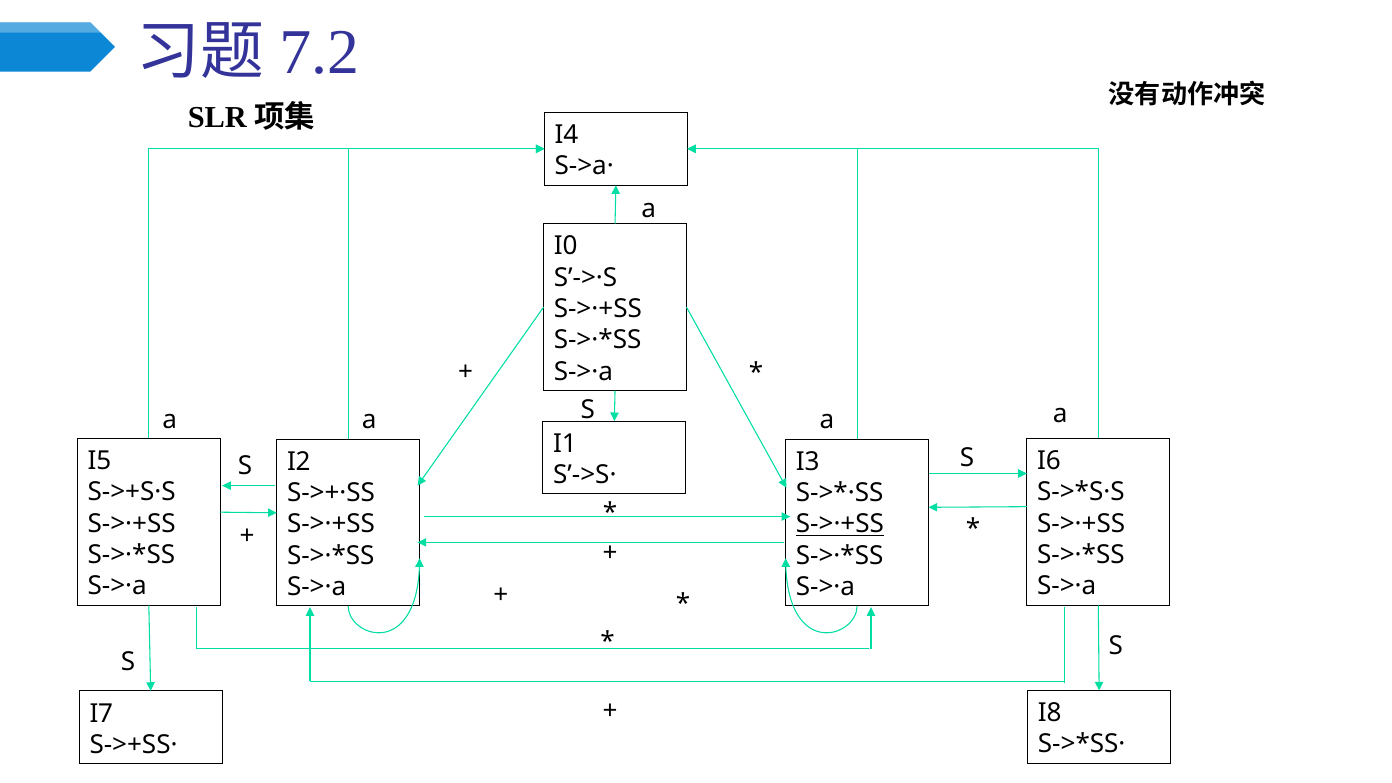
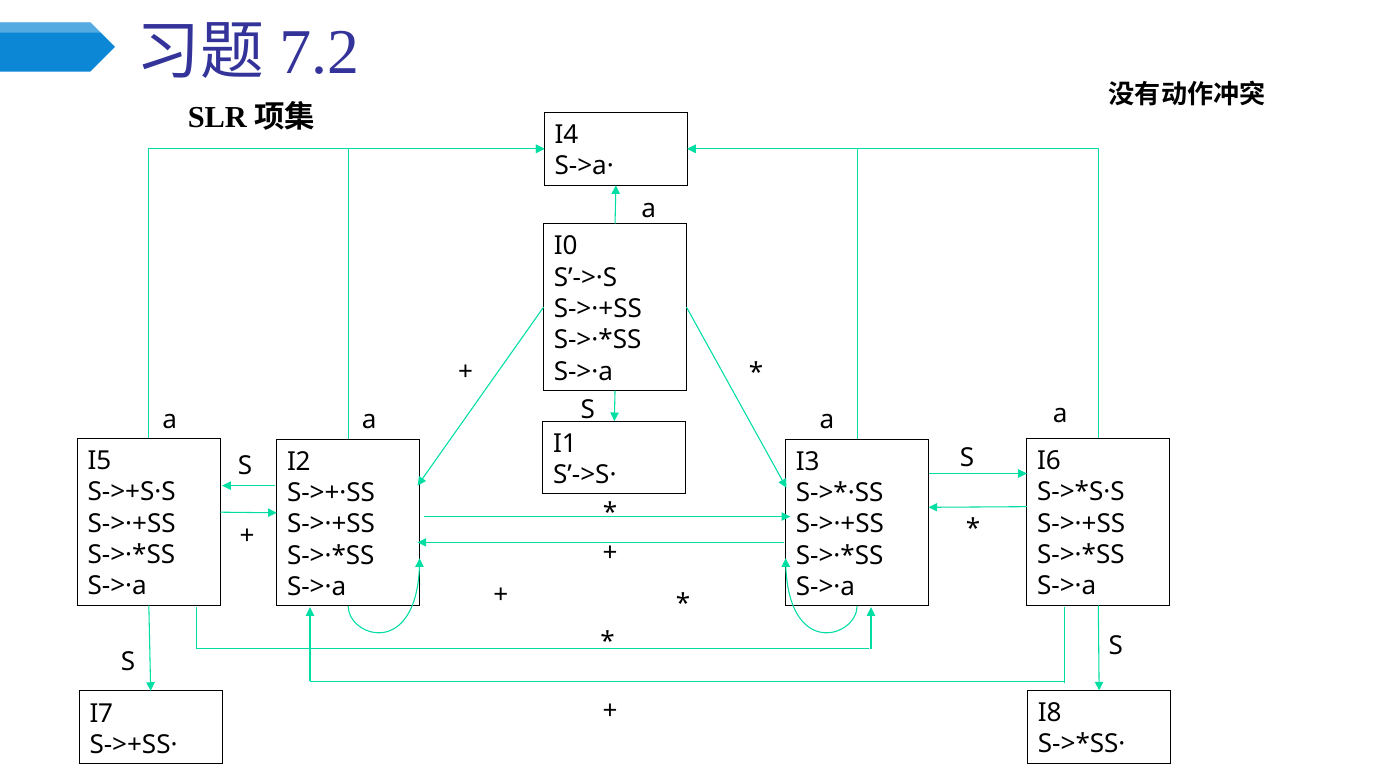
S->·+SS underline: present -> none (840, 524)
